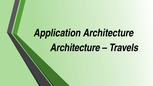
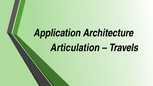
Architecture: Architecture -> Articulation (75, 48)
